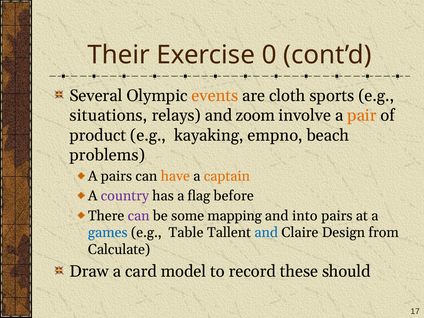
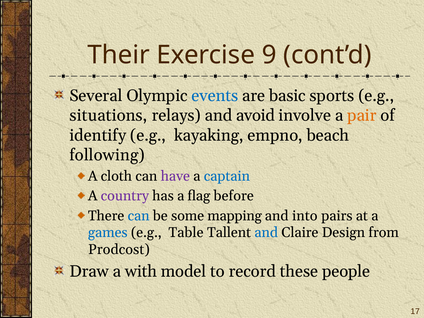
0: 0 -> 9 (269, 55)
events colour: orange -> blue (215, 96)
cloth: cloth -> basic (287, 96)
zoom: zoom -> avoid (256, 115)
product: product -> identify (98, 135)
problems: problems -> following (107, 155)
A pairs: pairs -> cloth (116, 176)
have colour: orange -> purple (175, 176)
captain colour: orange -> blue (227, 176)
can colour: purple -> blue (139, 216)
Calculate: Calculate -> Prodcost (119, 250)
card: card -> with (141, 271)
should: should -> people (346, 271)
